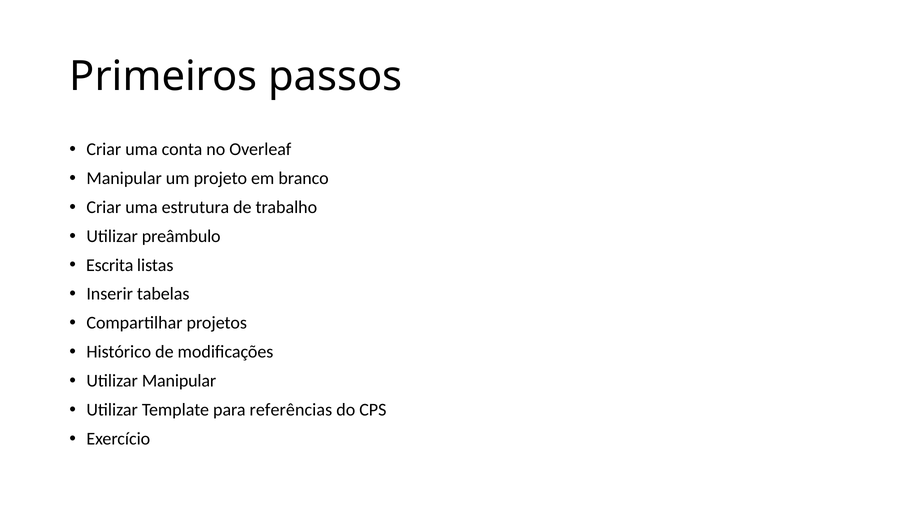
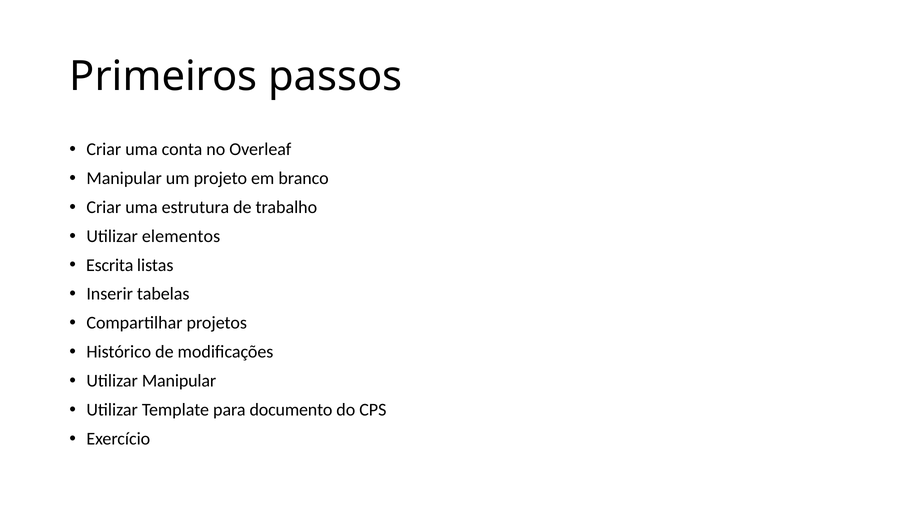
preâmbulo: preâmbulo -> elementos (181, 236)
referências: referências -> documento (291, 410)
